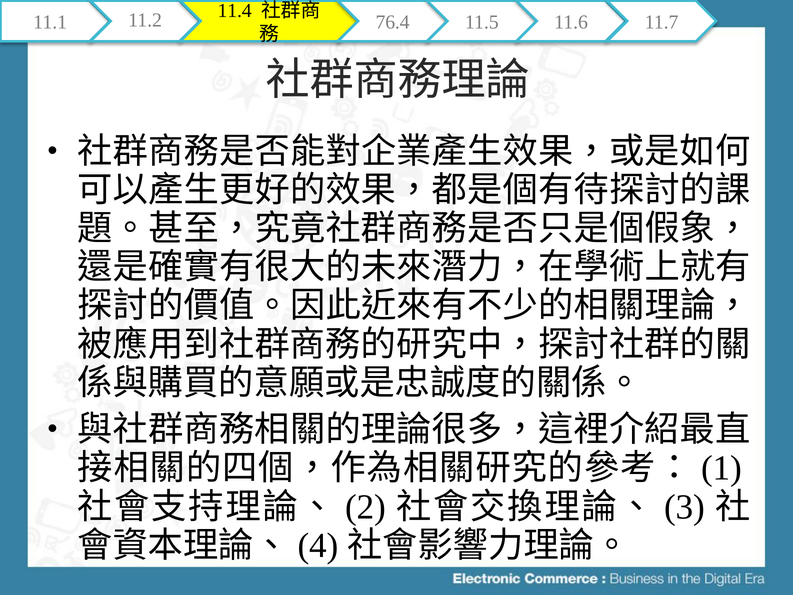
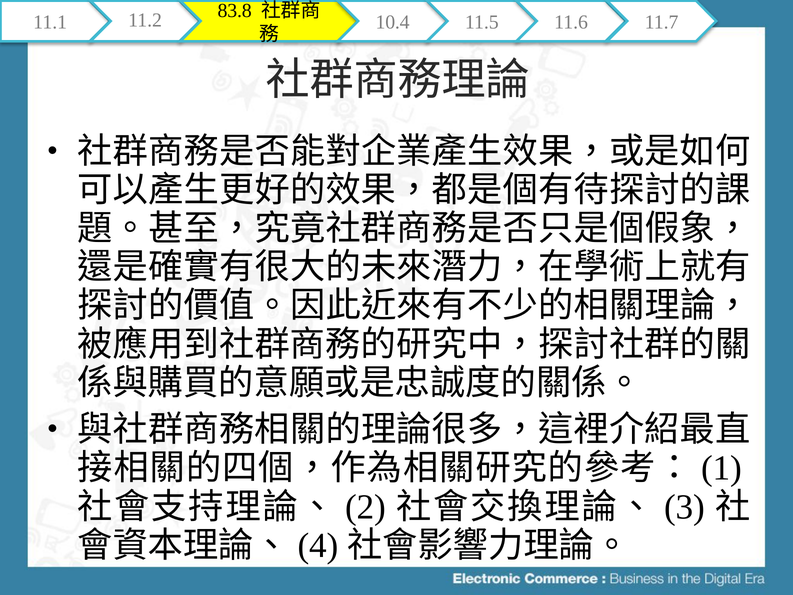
11.4: 11.4 -> 83.8 (235, 11)
76.4: 76.4 -> 10.4 (393, 22)
